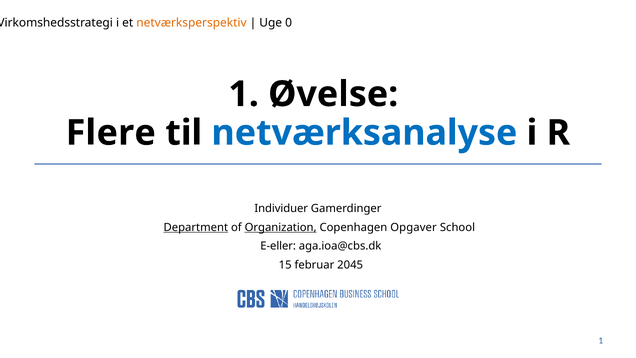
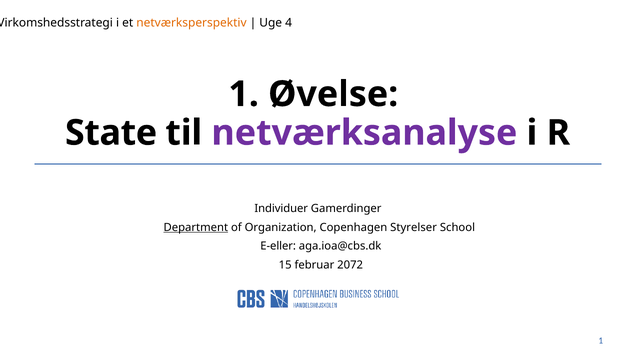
0: 0 -> 4 (289, 23)
Flere: Flere -> State (111, 133)
netværksanalyse colour: blue -> purple (364, 133)
Organization underline: present -> none (281, 227)
Opgaver: Opgaver -> Styrelser (414, 227)
2045: 2045 -> 2072 (350, 265)
